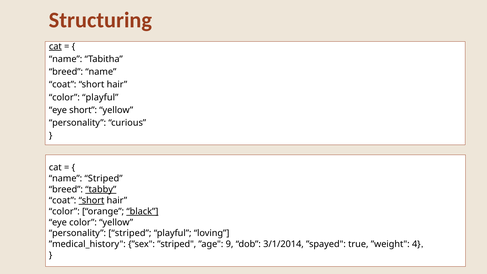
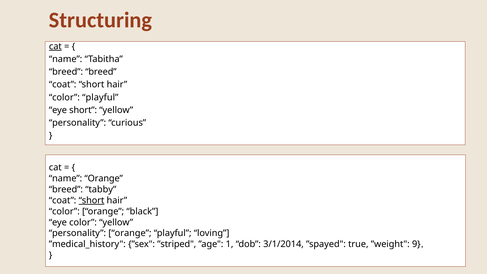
breed name: name -> breed (101, 72)
name Striped: Striped -> Orange (104, 178)
tabby underline: present -> none (101, 189)
black underline: present -> none (142, 211)
personality striped: striped -> orange (130, 233)
9: 9 -> 1 (230, 244)
4: 4 -> 9 (416, 244)
